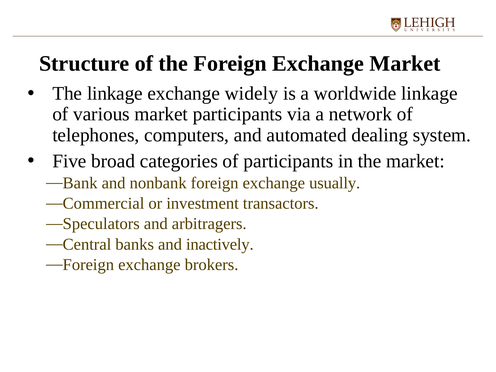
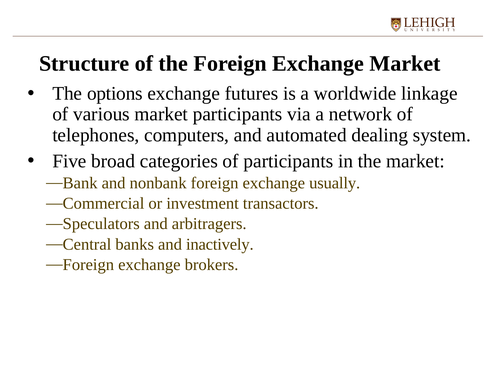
The linkage: linkage -> options (115, 93)
widely: widely -> futures (252, 93)
